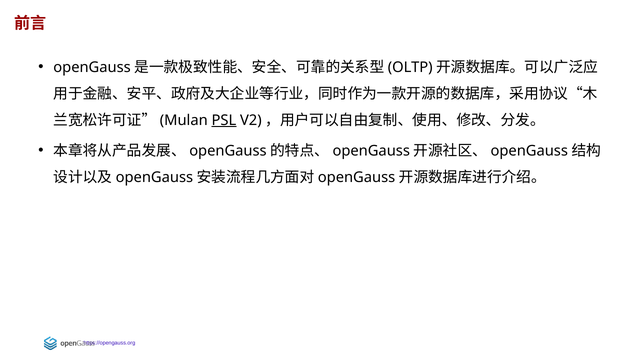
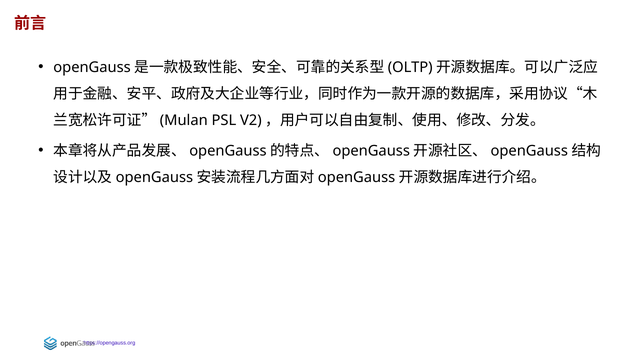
PSL underline: present -> none (224, 120)
